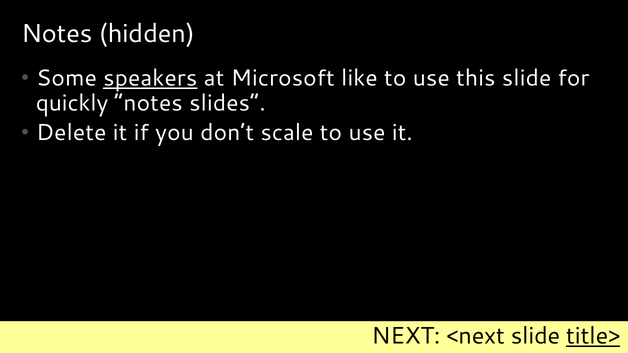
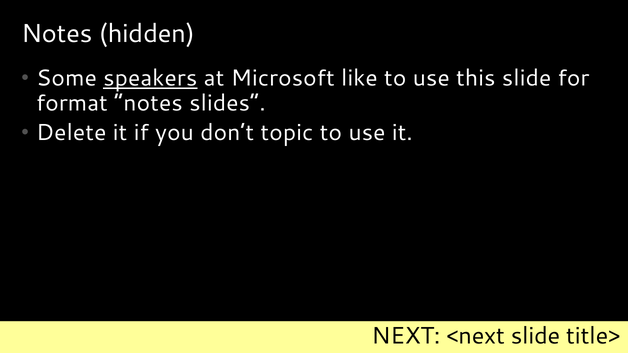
quickly: quickly -> format (72, 103)
scale: scale -> topic (287, 133)
title> underline: present -> none (593, 336)
